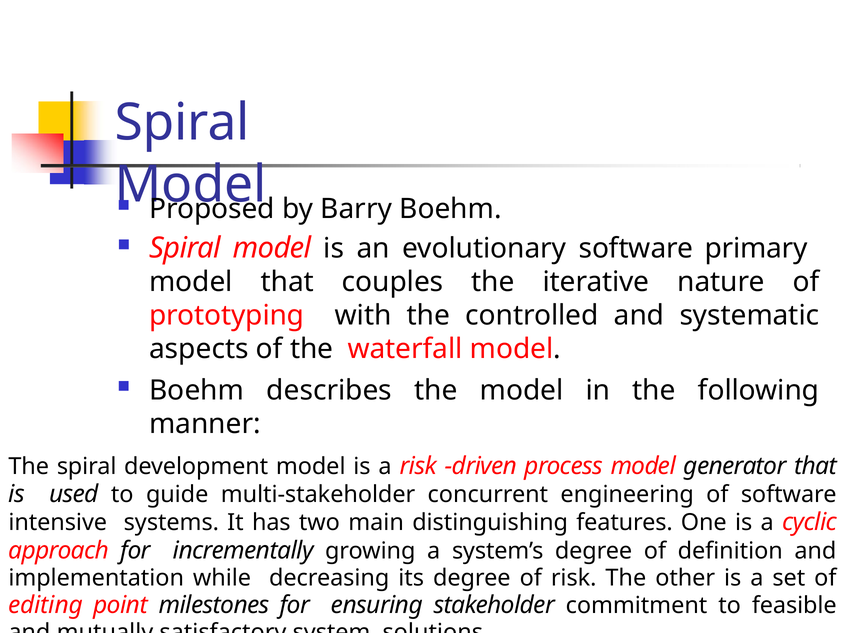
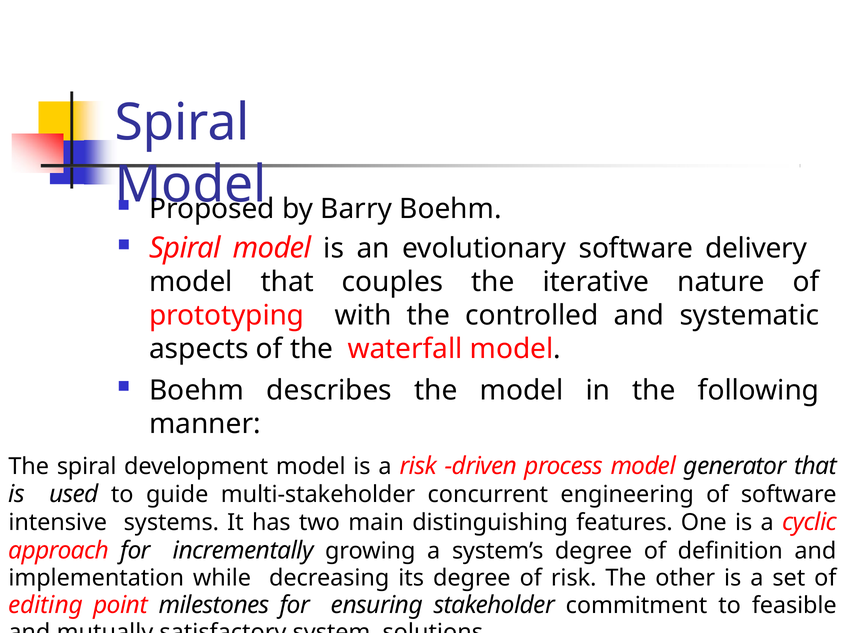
primary: primary -> delivery (756, 248)
